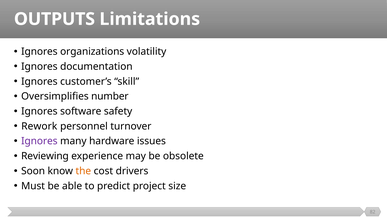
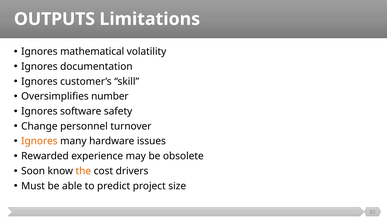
organizations: organizations -> mathematical (92, 51)
Rework: Rework -> Change (39, 126)
Ignores colour: purple -> orange (39, 141)
Reviewing: Reviewing -> Rewarded (45, 156)
